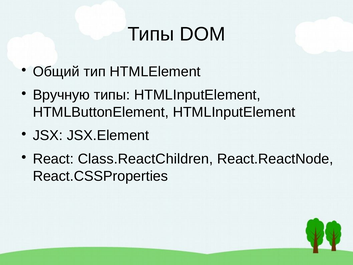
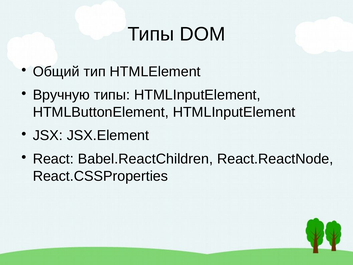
Class.ReactChildren: Class.ReactChildren -> Babel.ReactChildren (145, 159)
